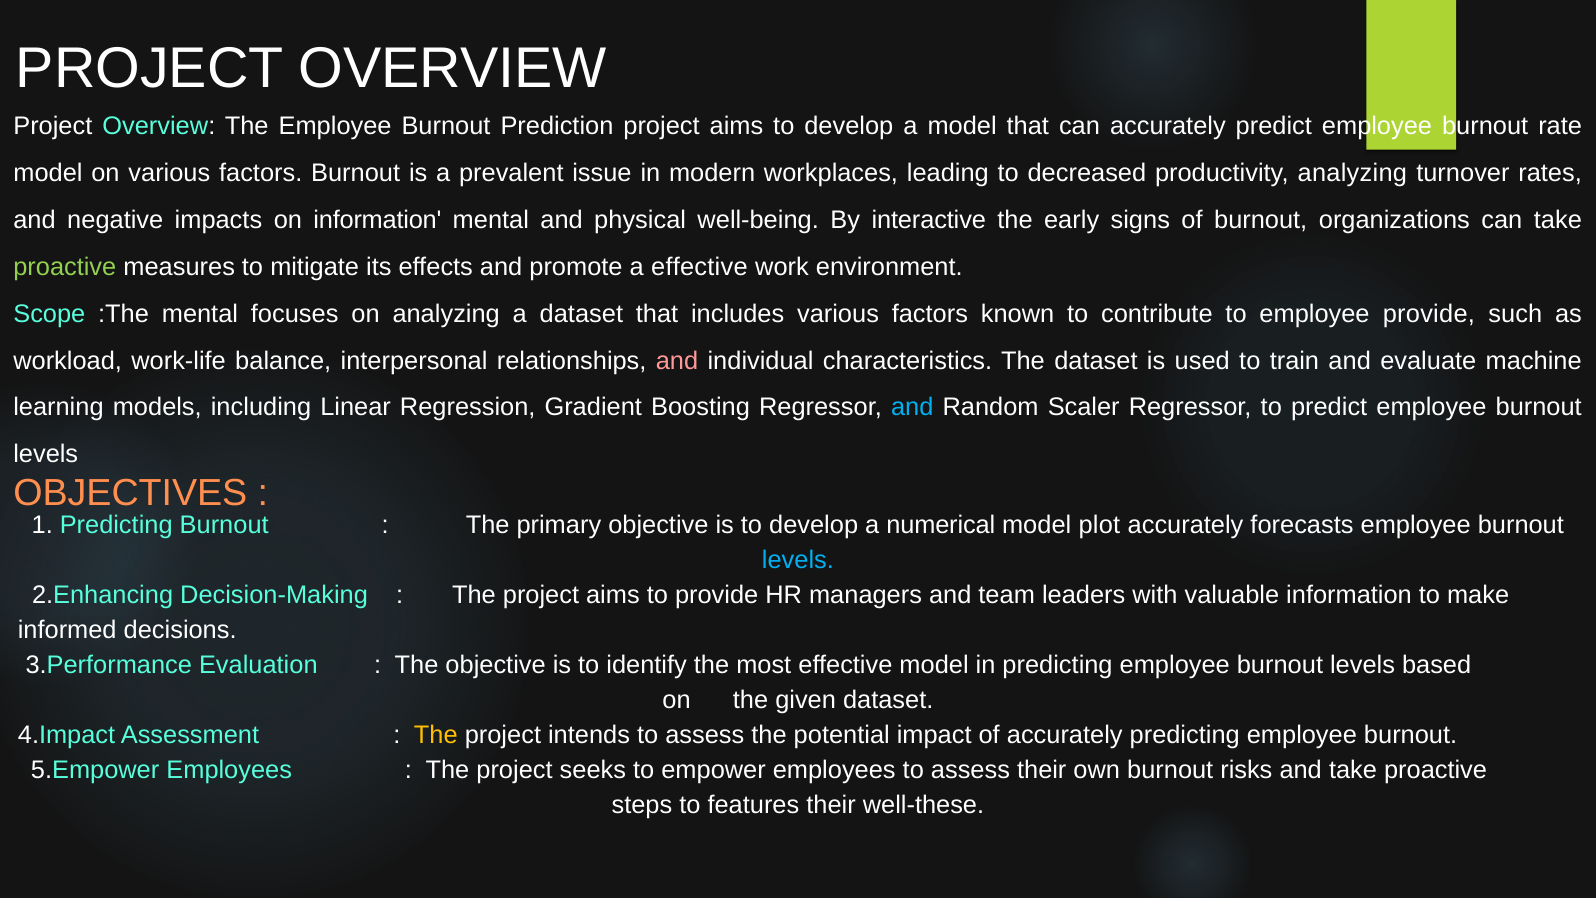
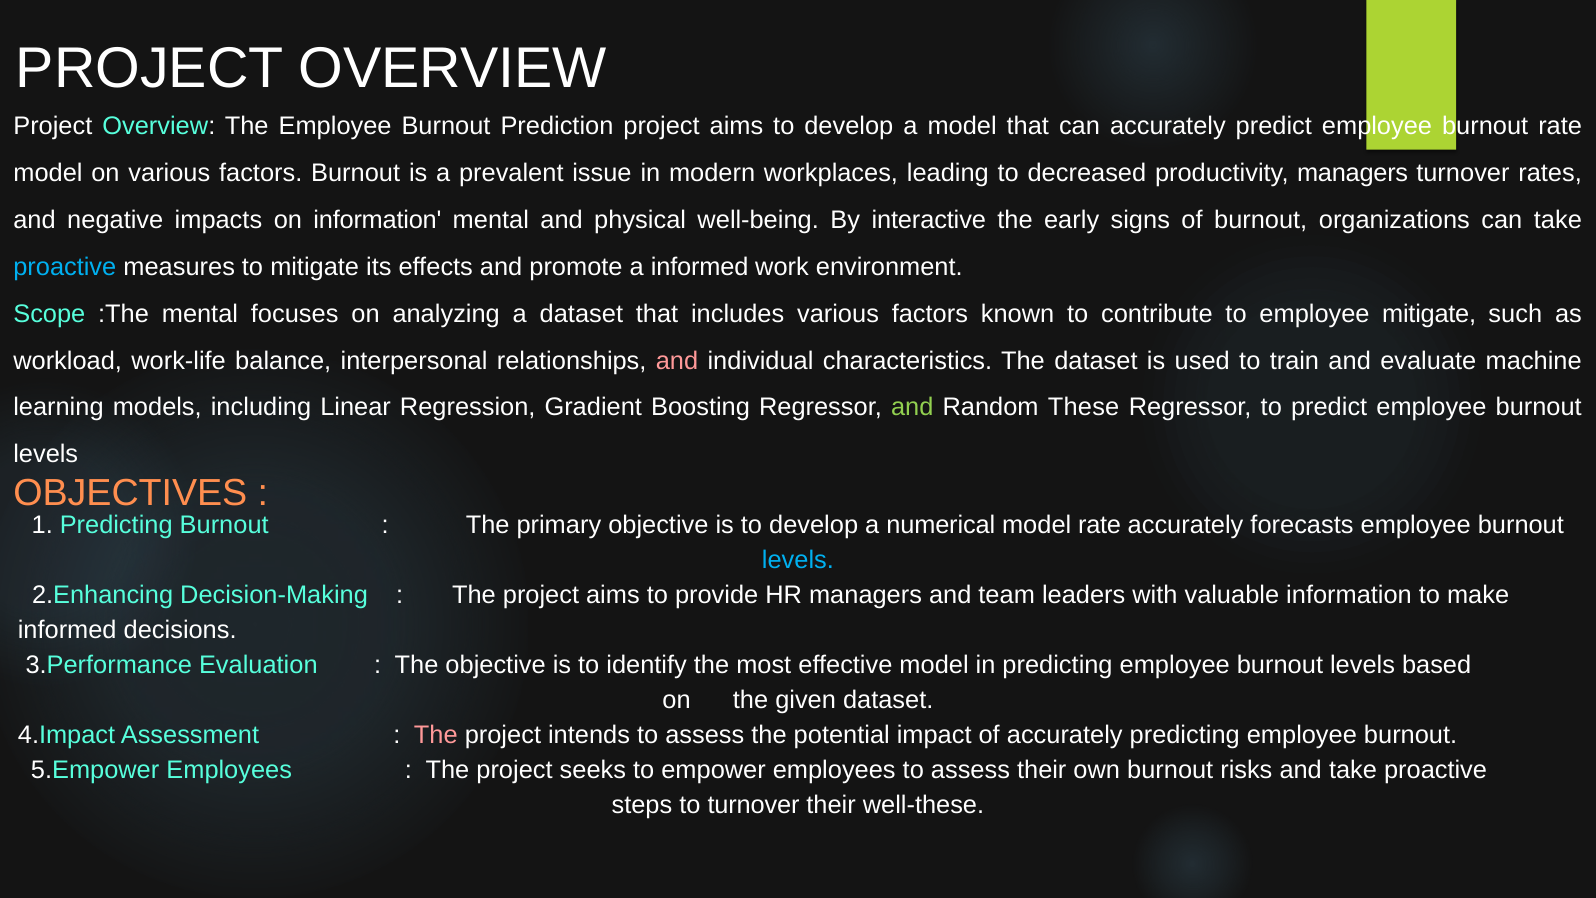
productivity analyzing: analyzing -> managers (1353, 173)
proactive colour: light green -> light blue (65, 267)
a effective: effective -> informed (700, 267)
employee provide: provide -> mitigate (1429, 314)
and colour: light blue -> light green (912, 407)
Scaler: Scaler -> These (1084, 407)
model plot: plot -> rate (1100, 524)
The colour: yellow -> pink (436, 735)
to features: features -> turnover (754, 805)
